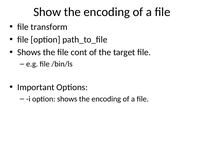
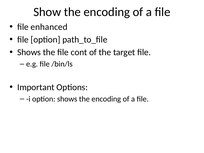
transform: transform -> enhanced (49, 27)
